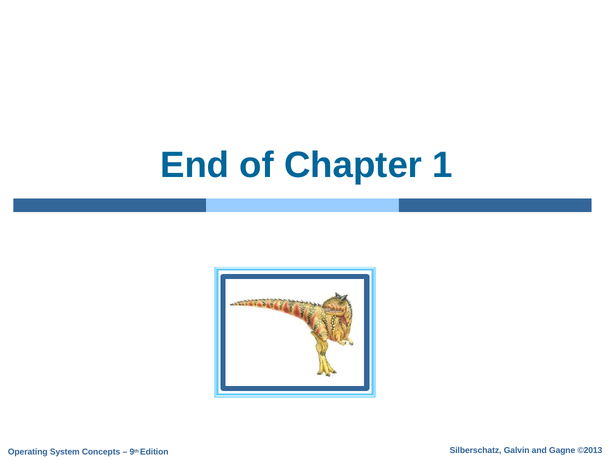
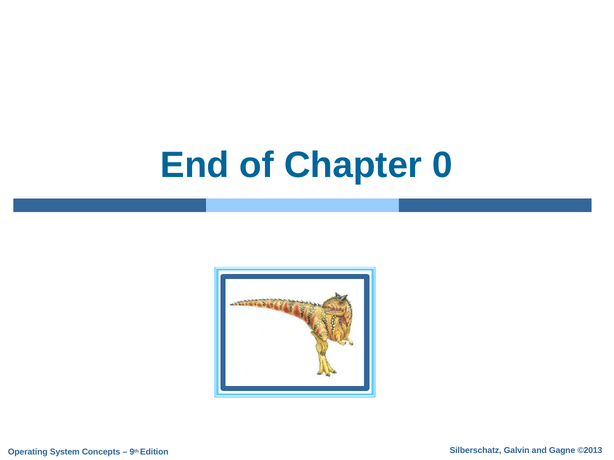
1: 1 -> 0 (442, 165)
